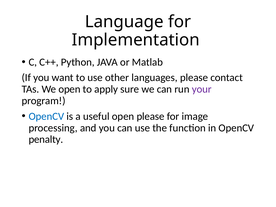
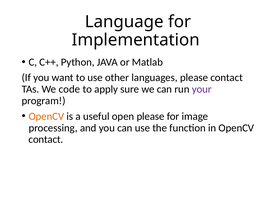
We open: open -> code (69, 89)
OpenCV colour: blue -> orange (46, 116)
penalty: penalty -> contact (46, 139)
